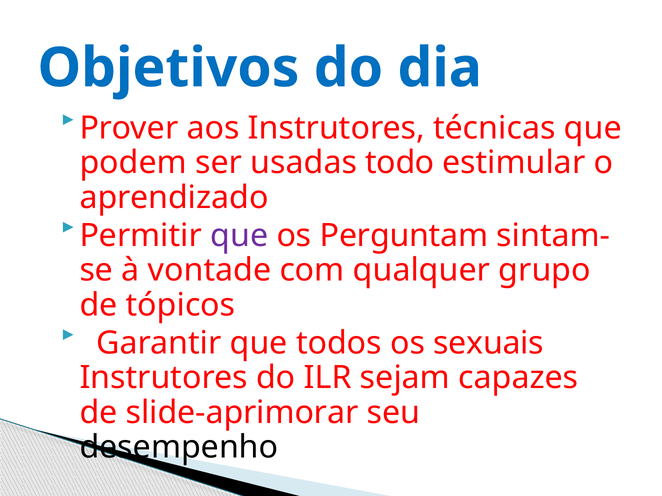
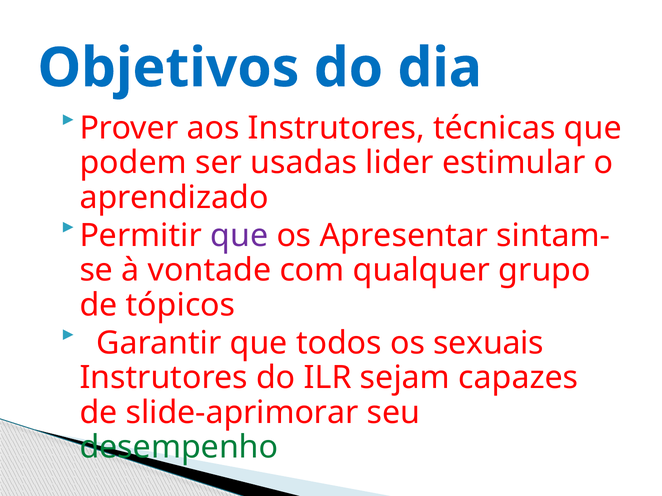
todo: todo -> lider (400, 163)
Perguntam: Perguntam -> Apresentar (404, 236)
desempenho colour: black -> green (179, 448)
